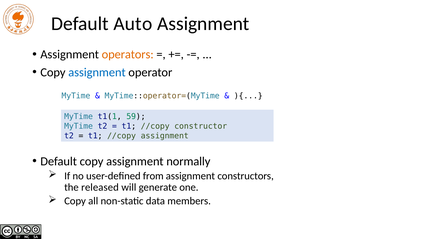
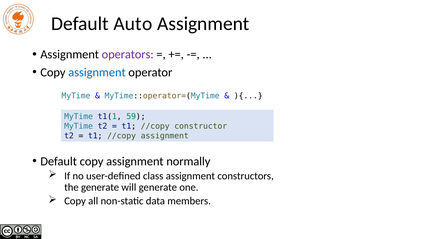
operators colour: orange -> purple (128, 54)
from: from -> class (153, 176)
the released: released -> generate (100, 188)
